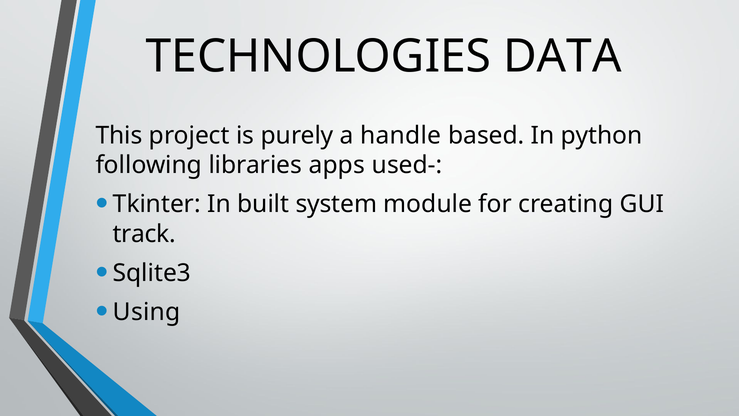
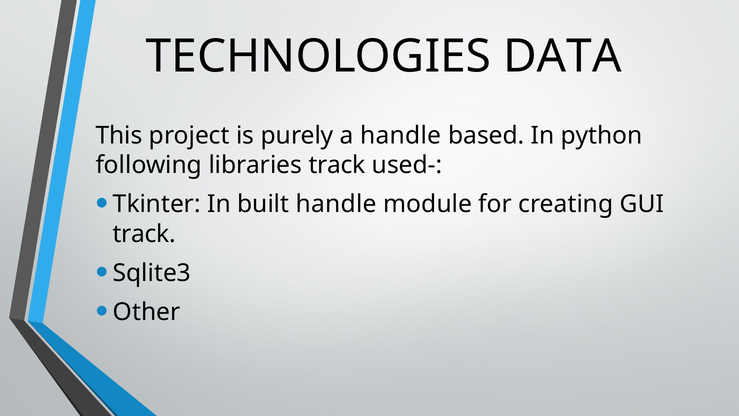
libraries apps: apps -> track (337, 165)
built system: system -> handle (336, 204)
Using: Using -> Other (147, 312)
